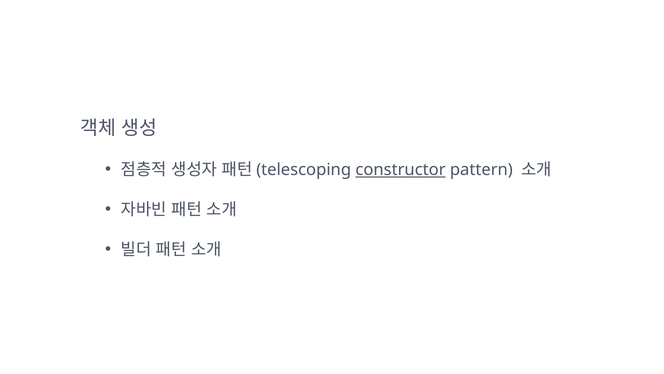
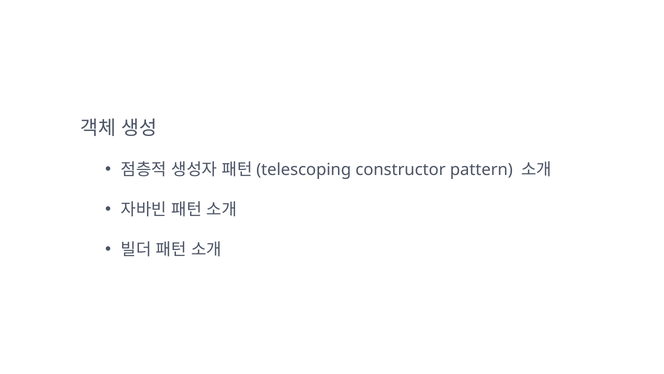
constructor underline: present -> none (401, 170)
